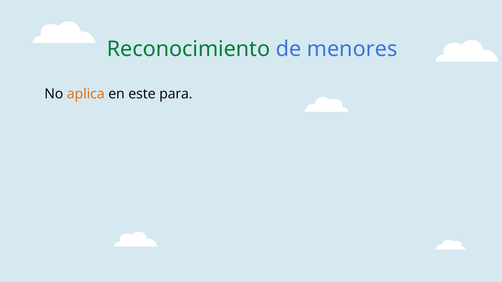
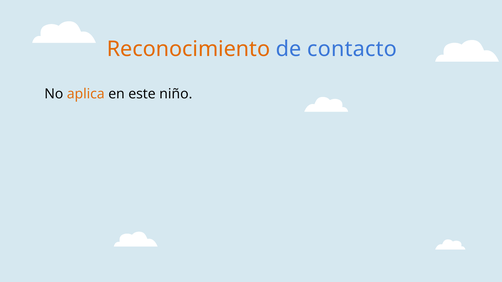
Reconocimiento colour: green -> orange (188, 49)
menores: menores -> contacto (352, 49)
para: para -> niño (176, 94)
